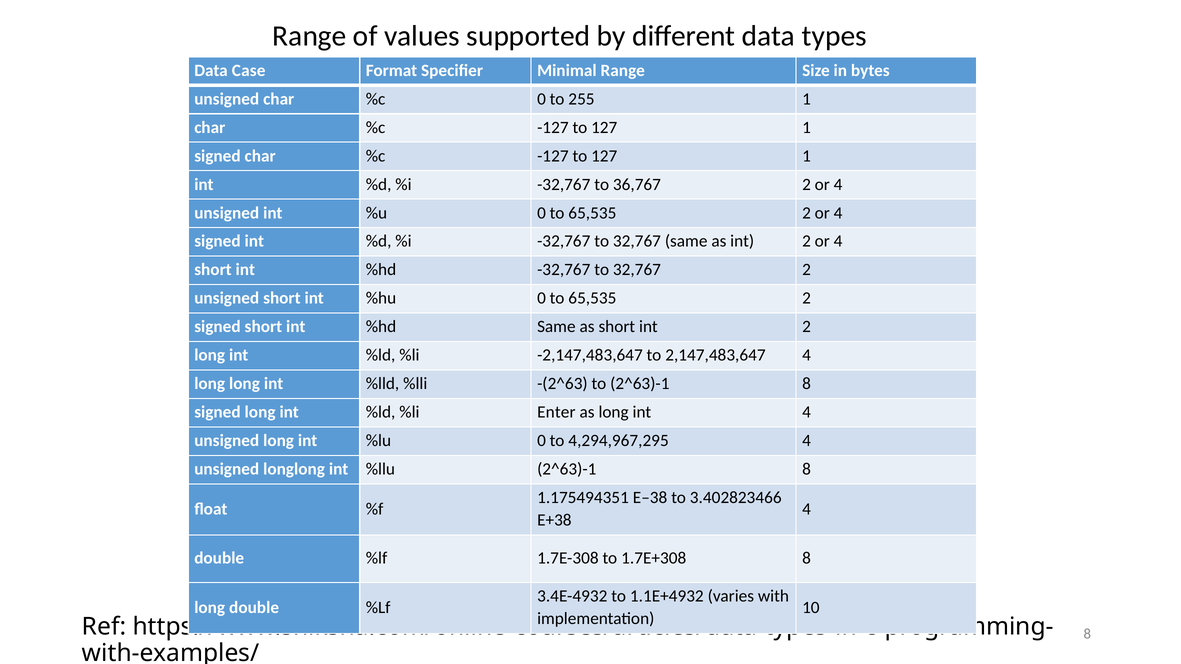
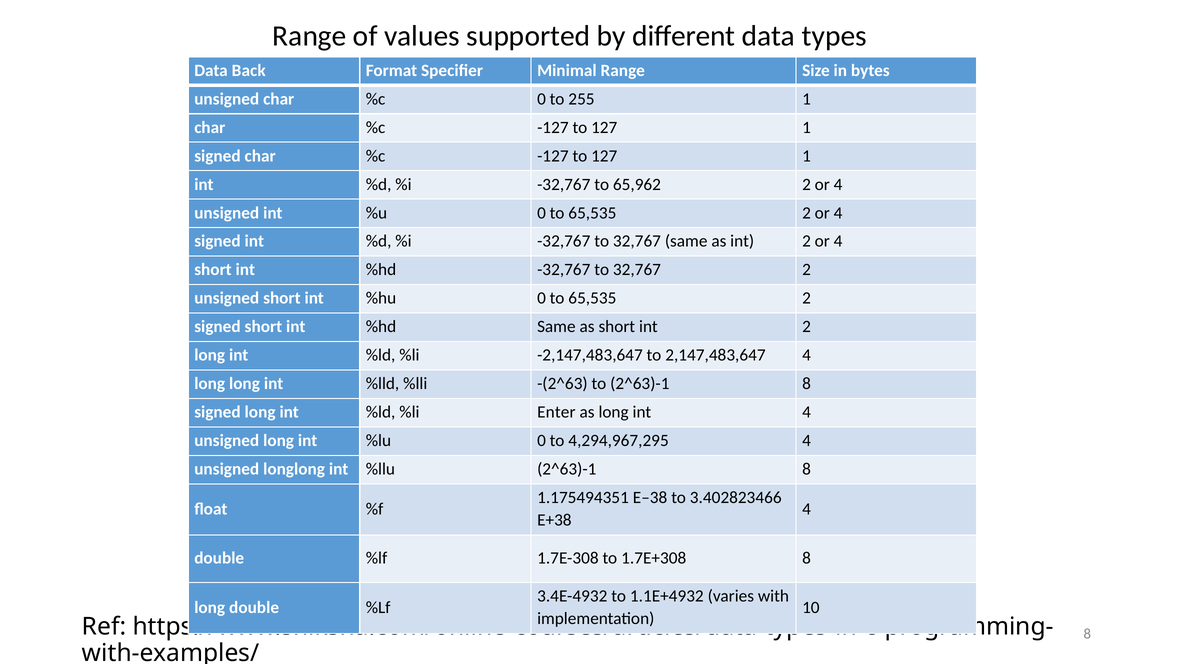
Case: Case -> Back (249, 70)
36,767: 36,767 -> 65,962 (637, 184)
